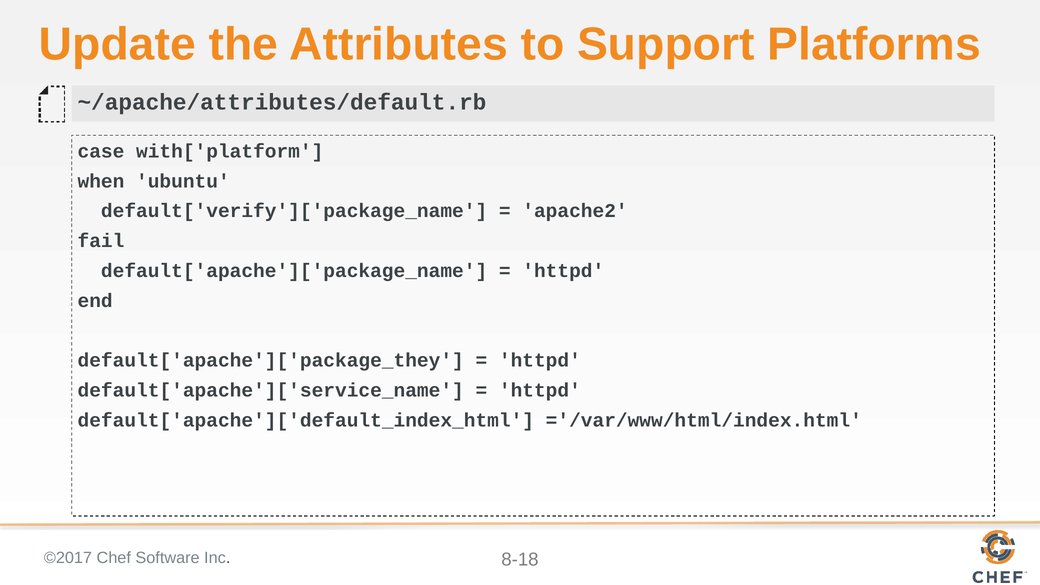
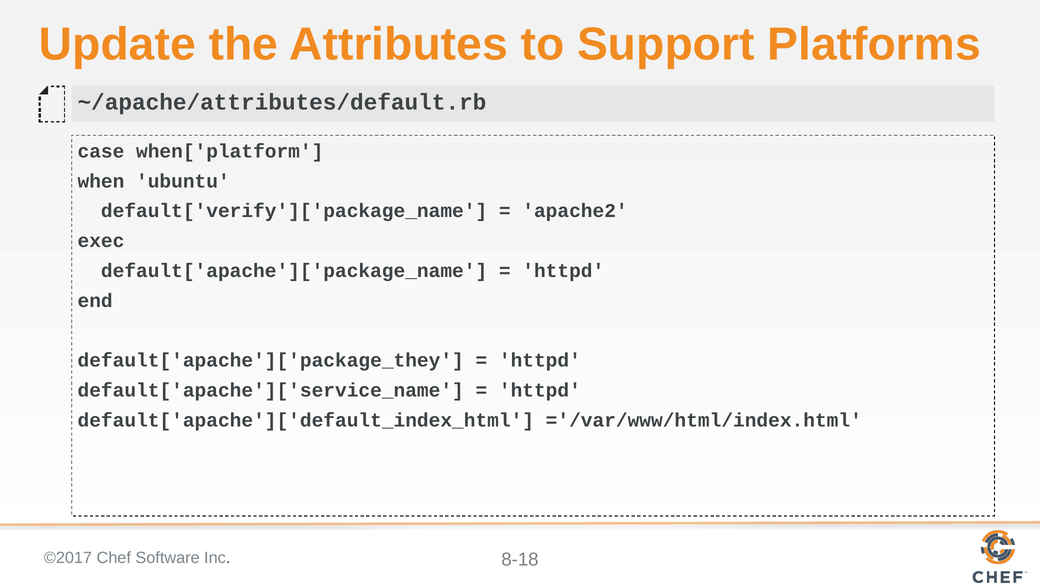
with['platform: with['platform -> when['platform (230, 151)
fail: fail -> exec (101, 241)
